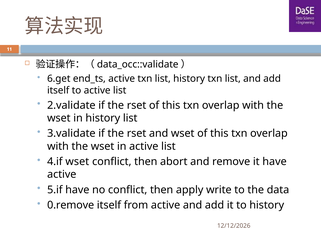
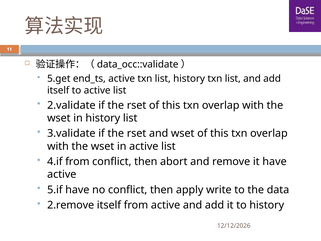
6.get: 6.get -> 5.get (59, 79)
4.if wset: wset -> from (77, 161)
0.remove: 0.remove -> 2.remove (71, 205)
